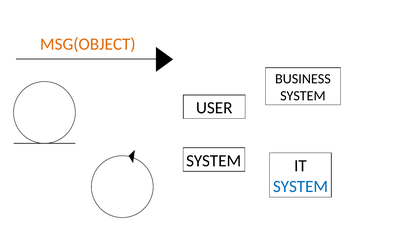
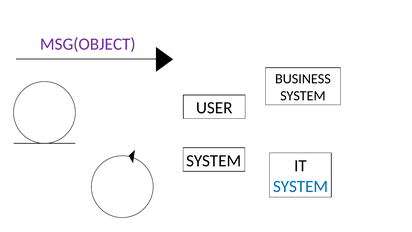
MSG(OBJECT colour: orange -> purple (88, 44)
